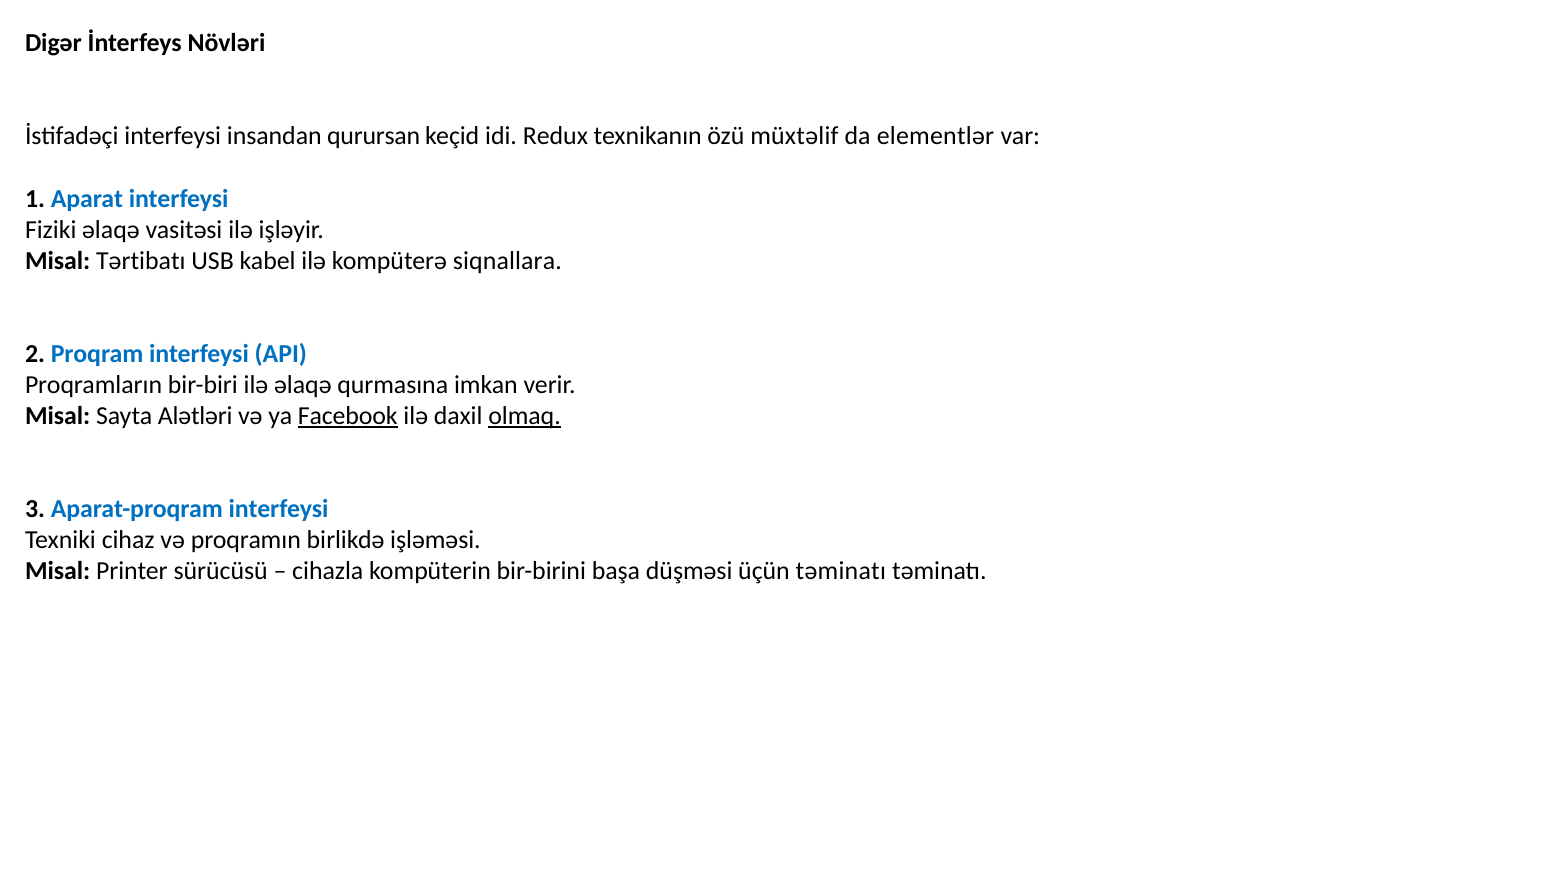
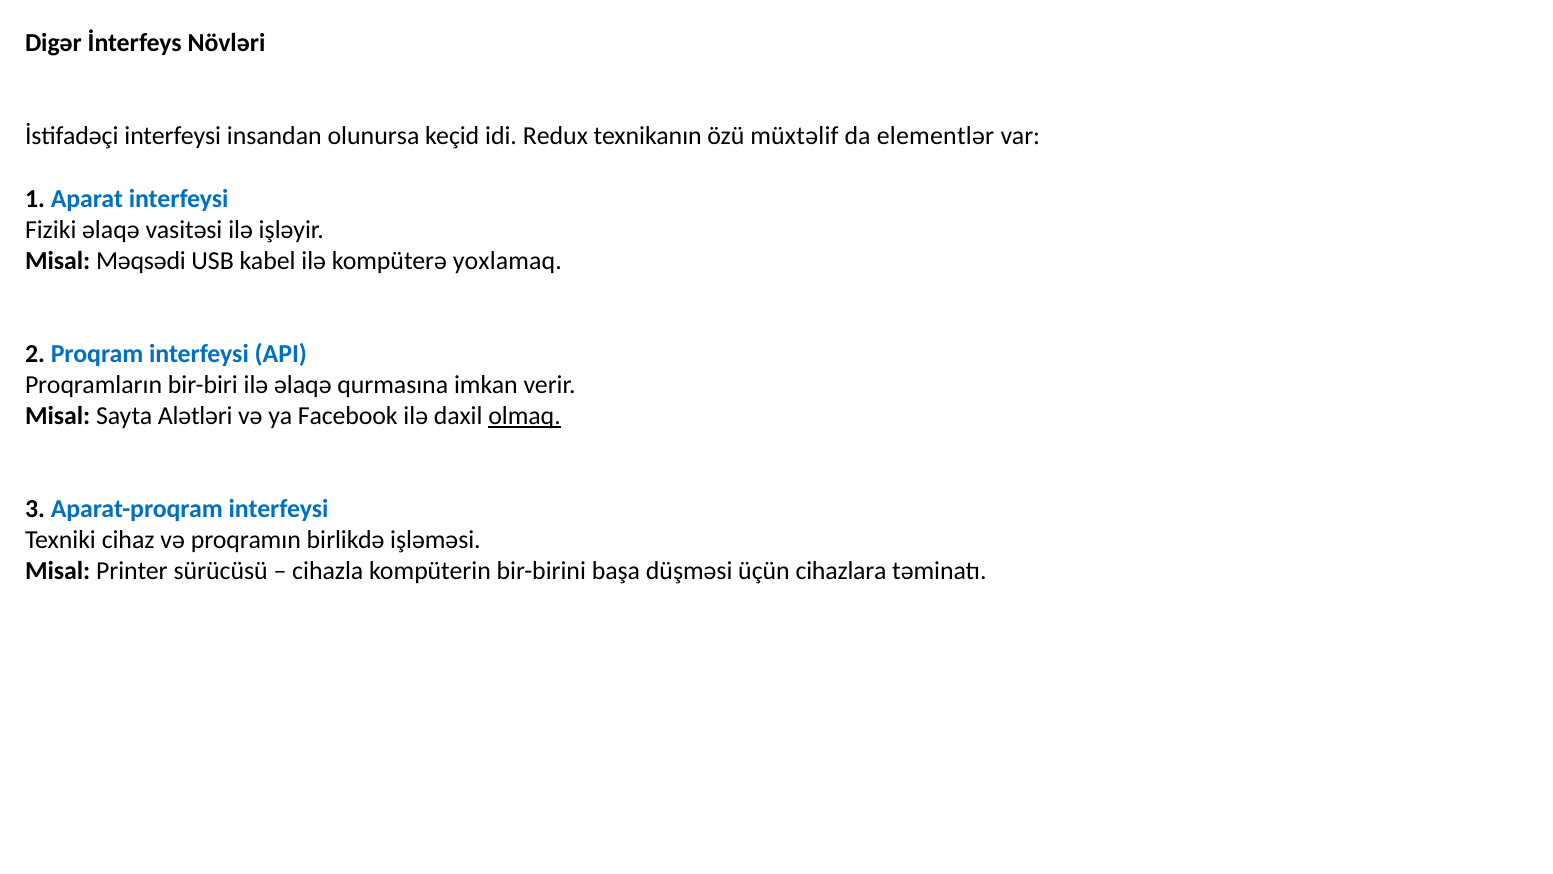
qurursan: qurursan -> olunursa (374, 136)
Tərtibatı: Tərtibatı -> Məqsədi (141, 261)
siqnallara: siqnallara -> yoxlamaq (507, 261)
Facebook underline: present -> none (348, 416)
üçün təminatı: təminatı -> cihazlara (841, 571)
